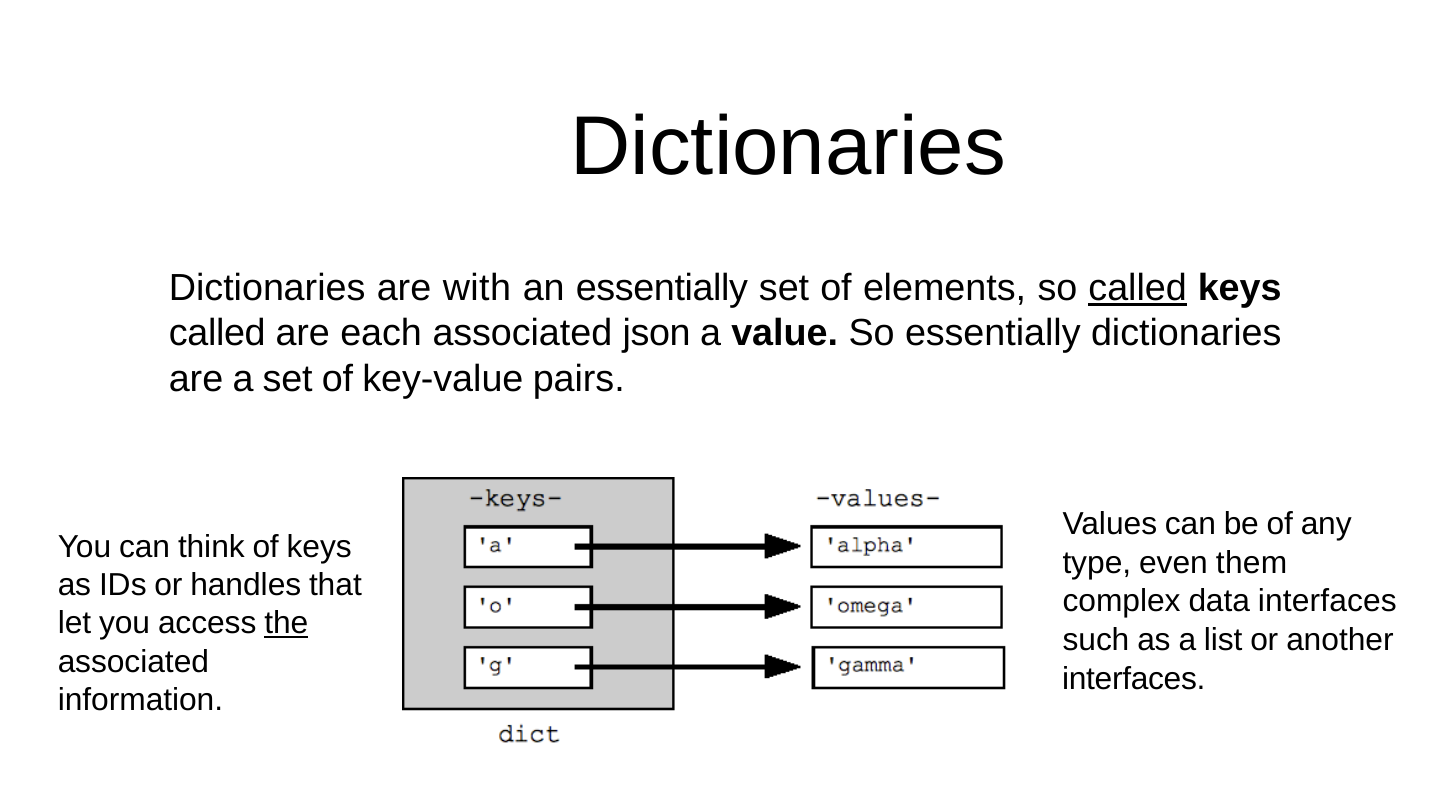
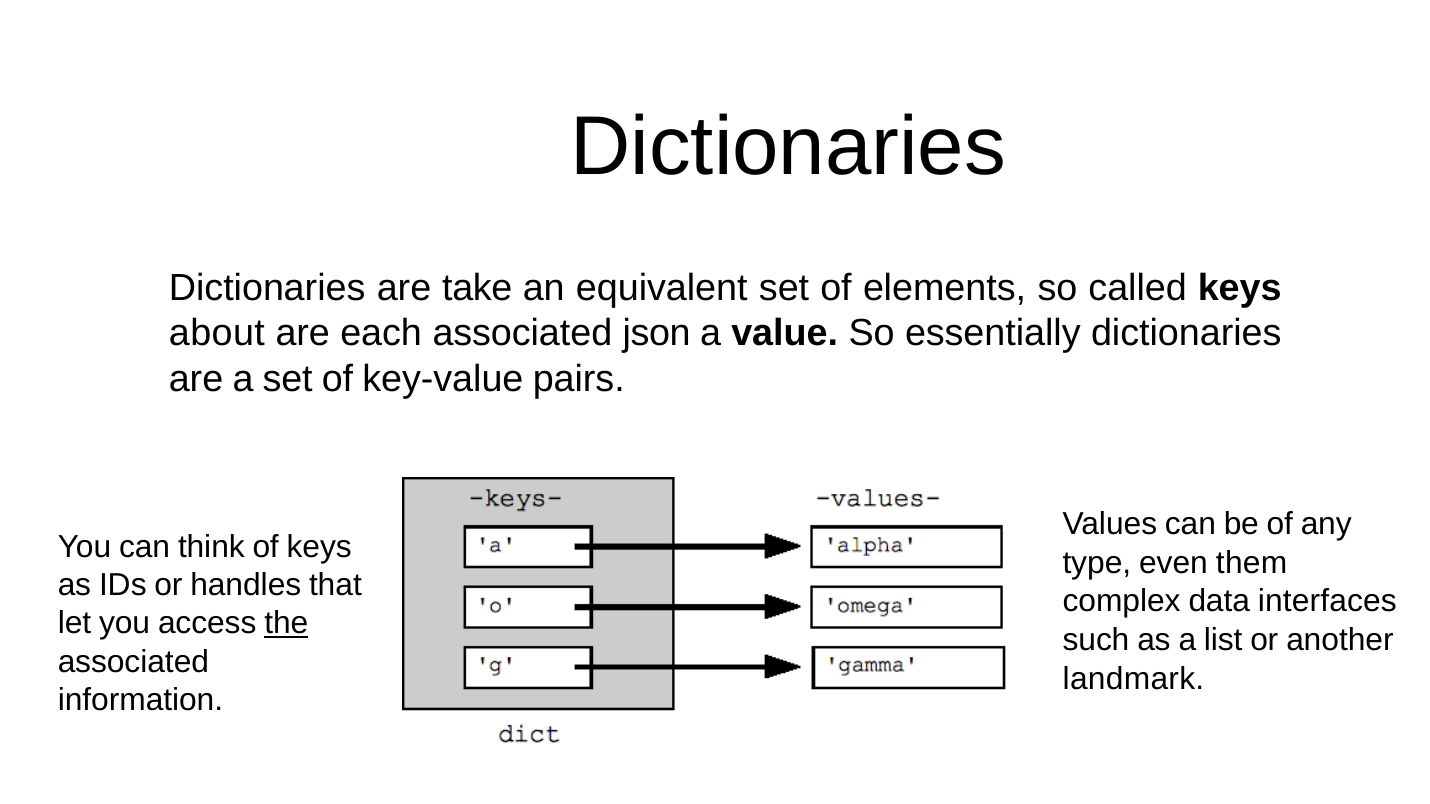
with: with -> take (477, 288)
an essentially: essentially -> equivalent (662, 288)
called underline: present -> none (1138, 288)
called: called -> about (217, 334)
interfaces: interfaces -> landmark (1133, 679)
